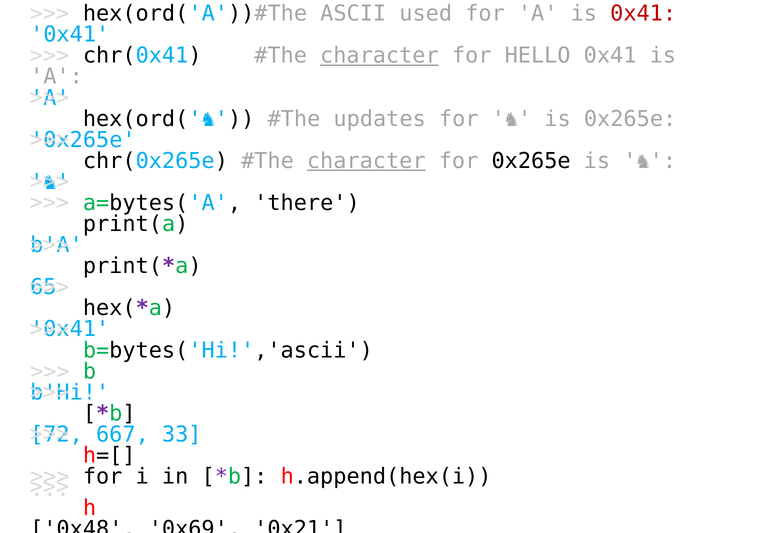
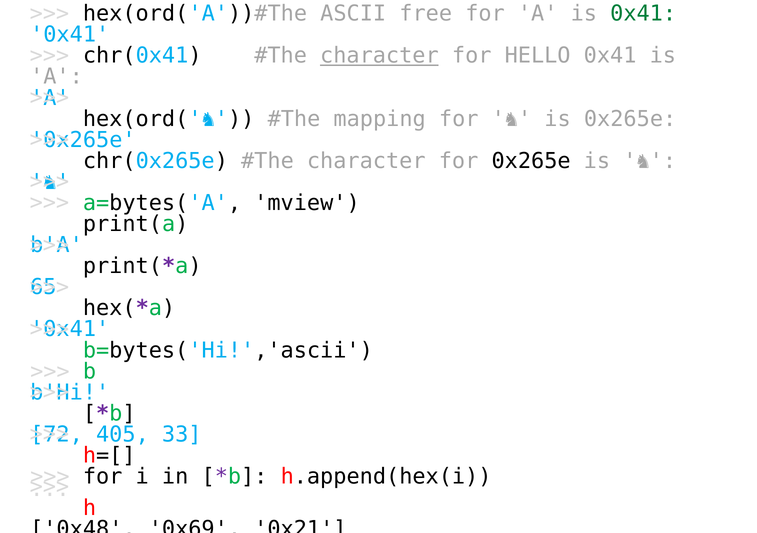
used: used -> free (426, 14)
0x41 colour: red -> green (643, 14)
updates: updates -> mapping (380, 119)
character underline: present -> none (366, 161)
there: there -> mview (307, 203)
667: 667 -> 405 (122, 435)
